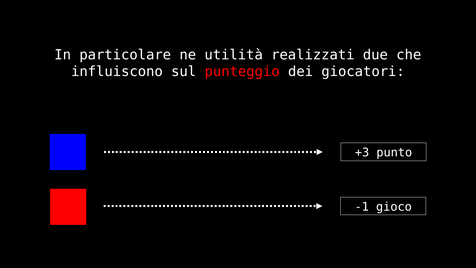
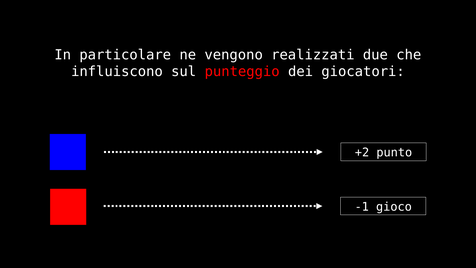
utilità: utilità -> vengono (234, 55)
+3: +3 -> +2 (362, 153)
